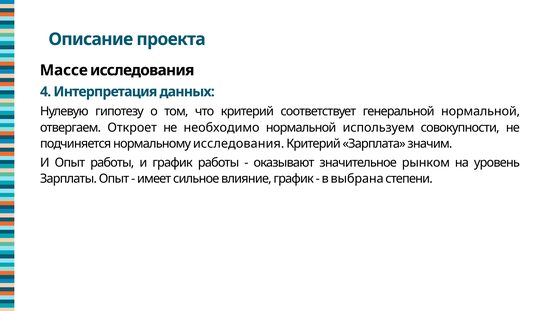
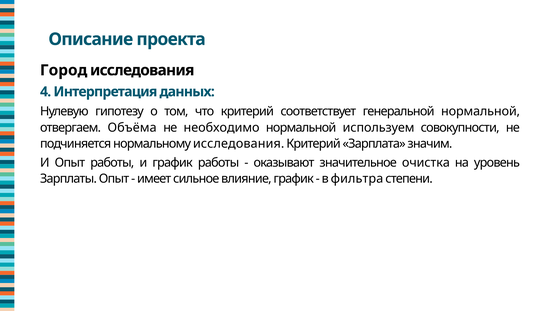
Массе: Массе -> Город (64, 70)
Откроет: Откроет -> Объёма (132, 128)
рынком: рынком -> очистка (426, 163)
выбрана: выбрана -> фильтра (357, 179)
